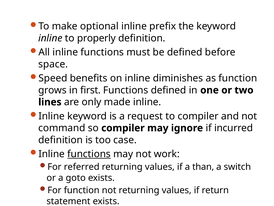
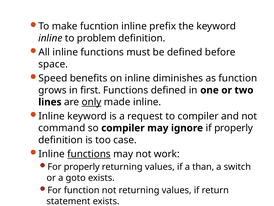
optional: optional -> fucntion (99, 26)
properly: properly -> problem (96, 38)
only underline: none -> present (92, 102)
if incurred: incurred -> properly (234, 128)
For referred: referred -> properly (82, 166)
